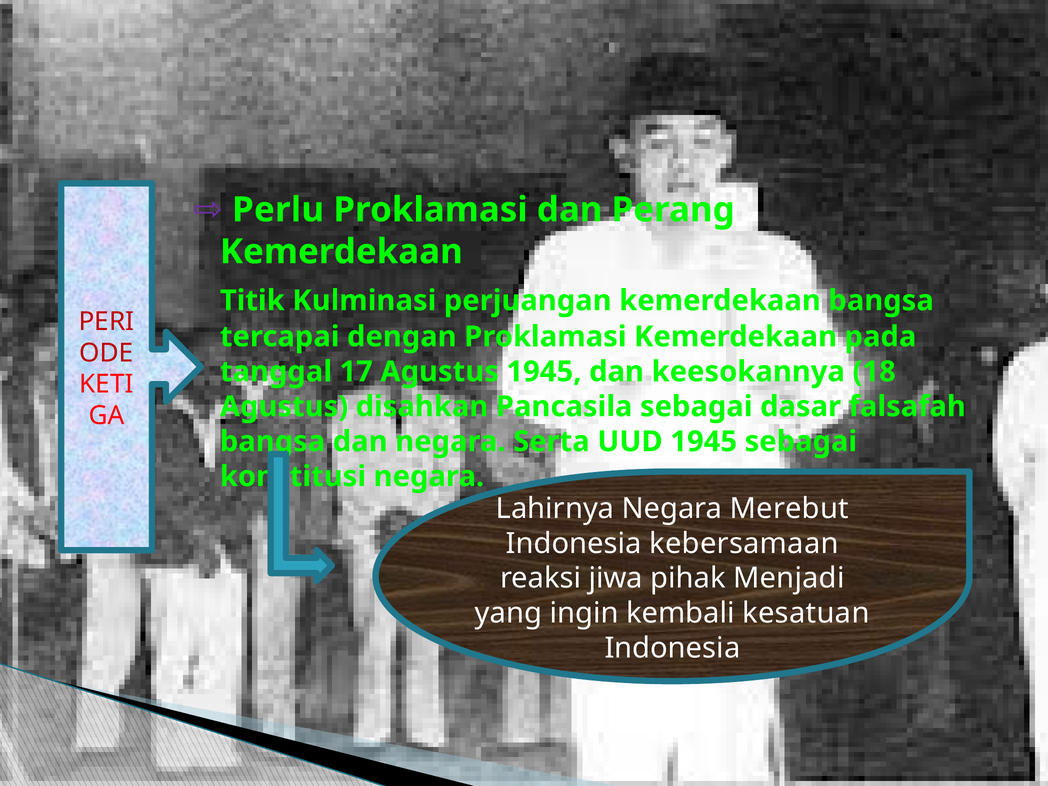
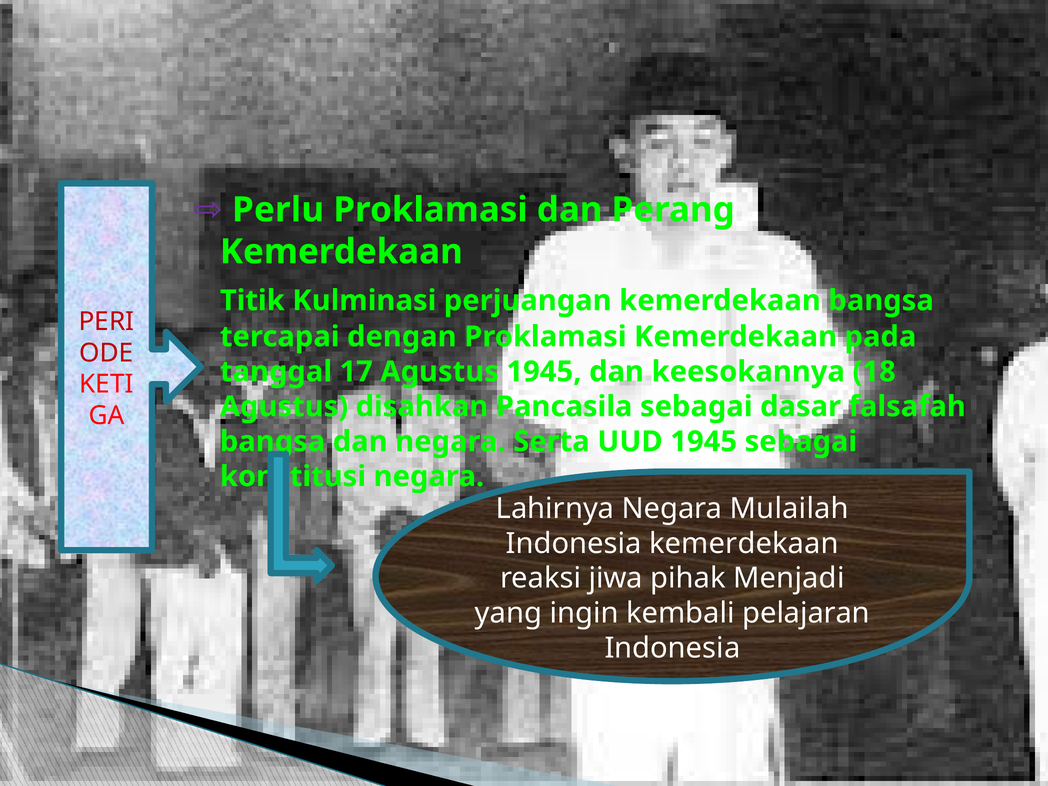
Merebut: Merebut -> Mulailah (789, 508)
Indonesia kebersamaan: kebersamaan -> kemerdekaan (744, 543)
kesatuan: kesatuan -> pelajaran (806, 613)
